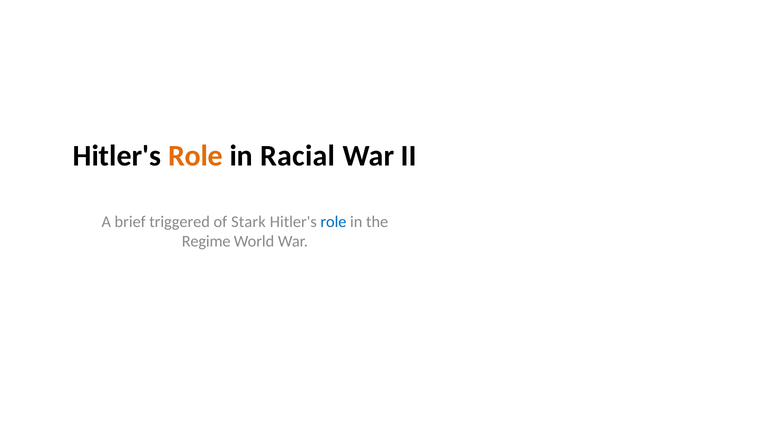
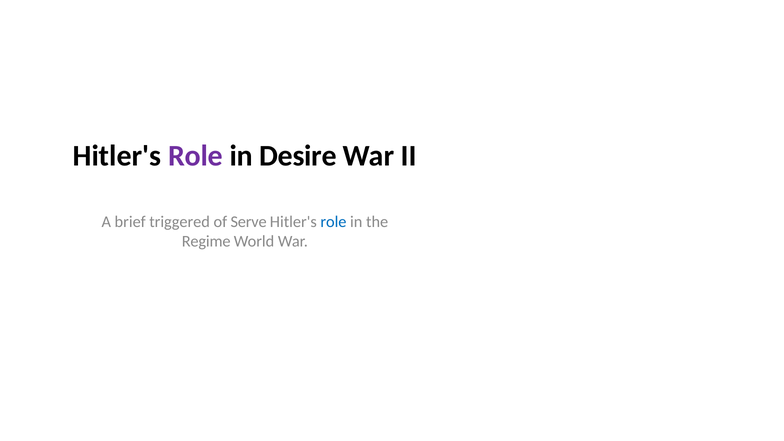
Role colour: orange -> purple (195, 156)
Racial: Racial -> Desire (298, 156)
Stark: Stark -> Serve (249, 222)
